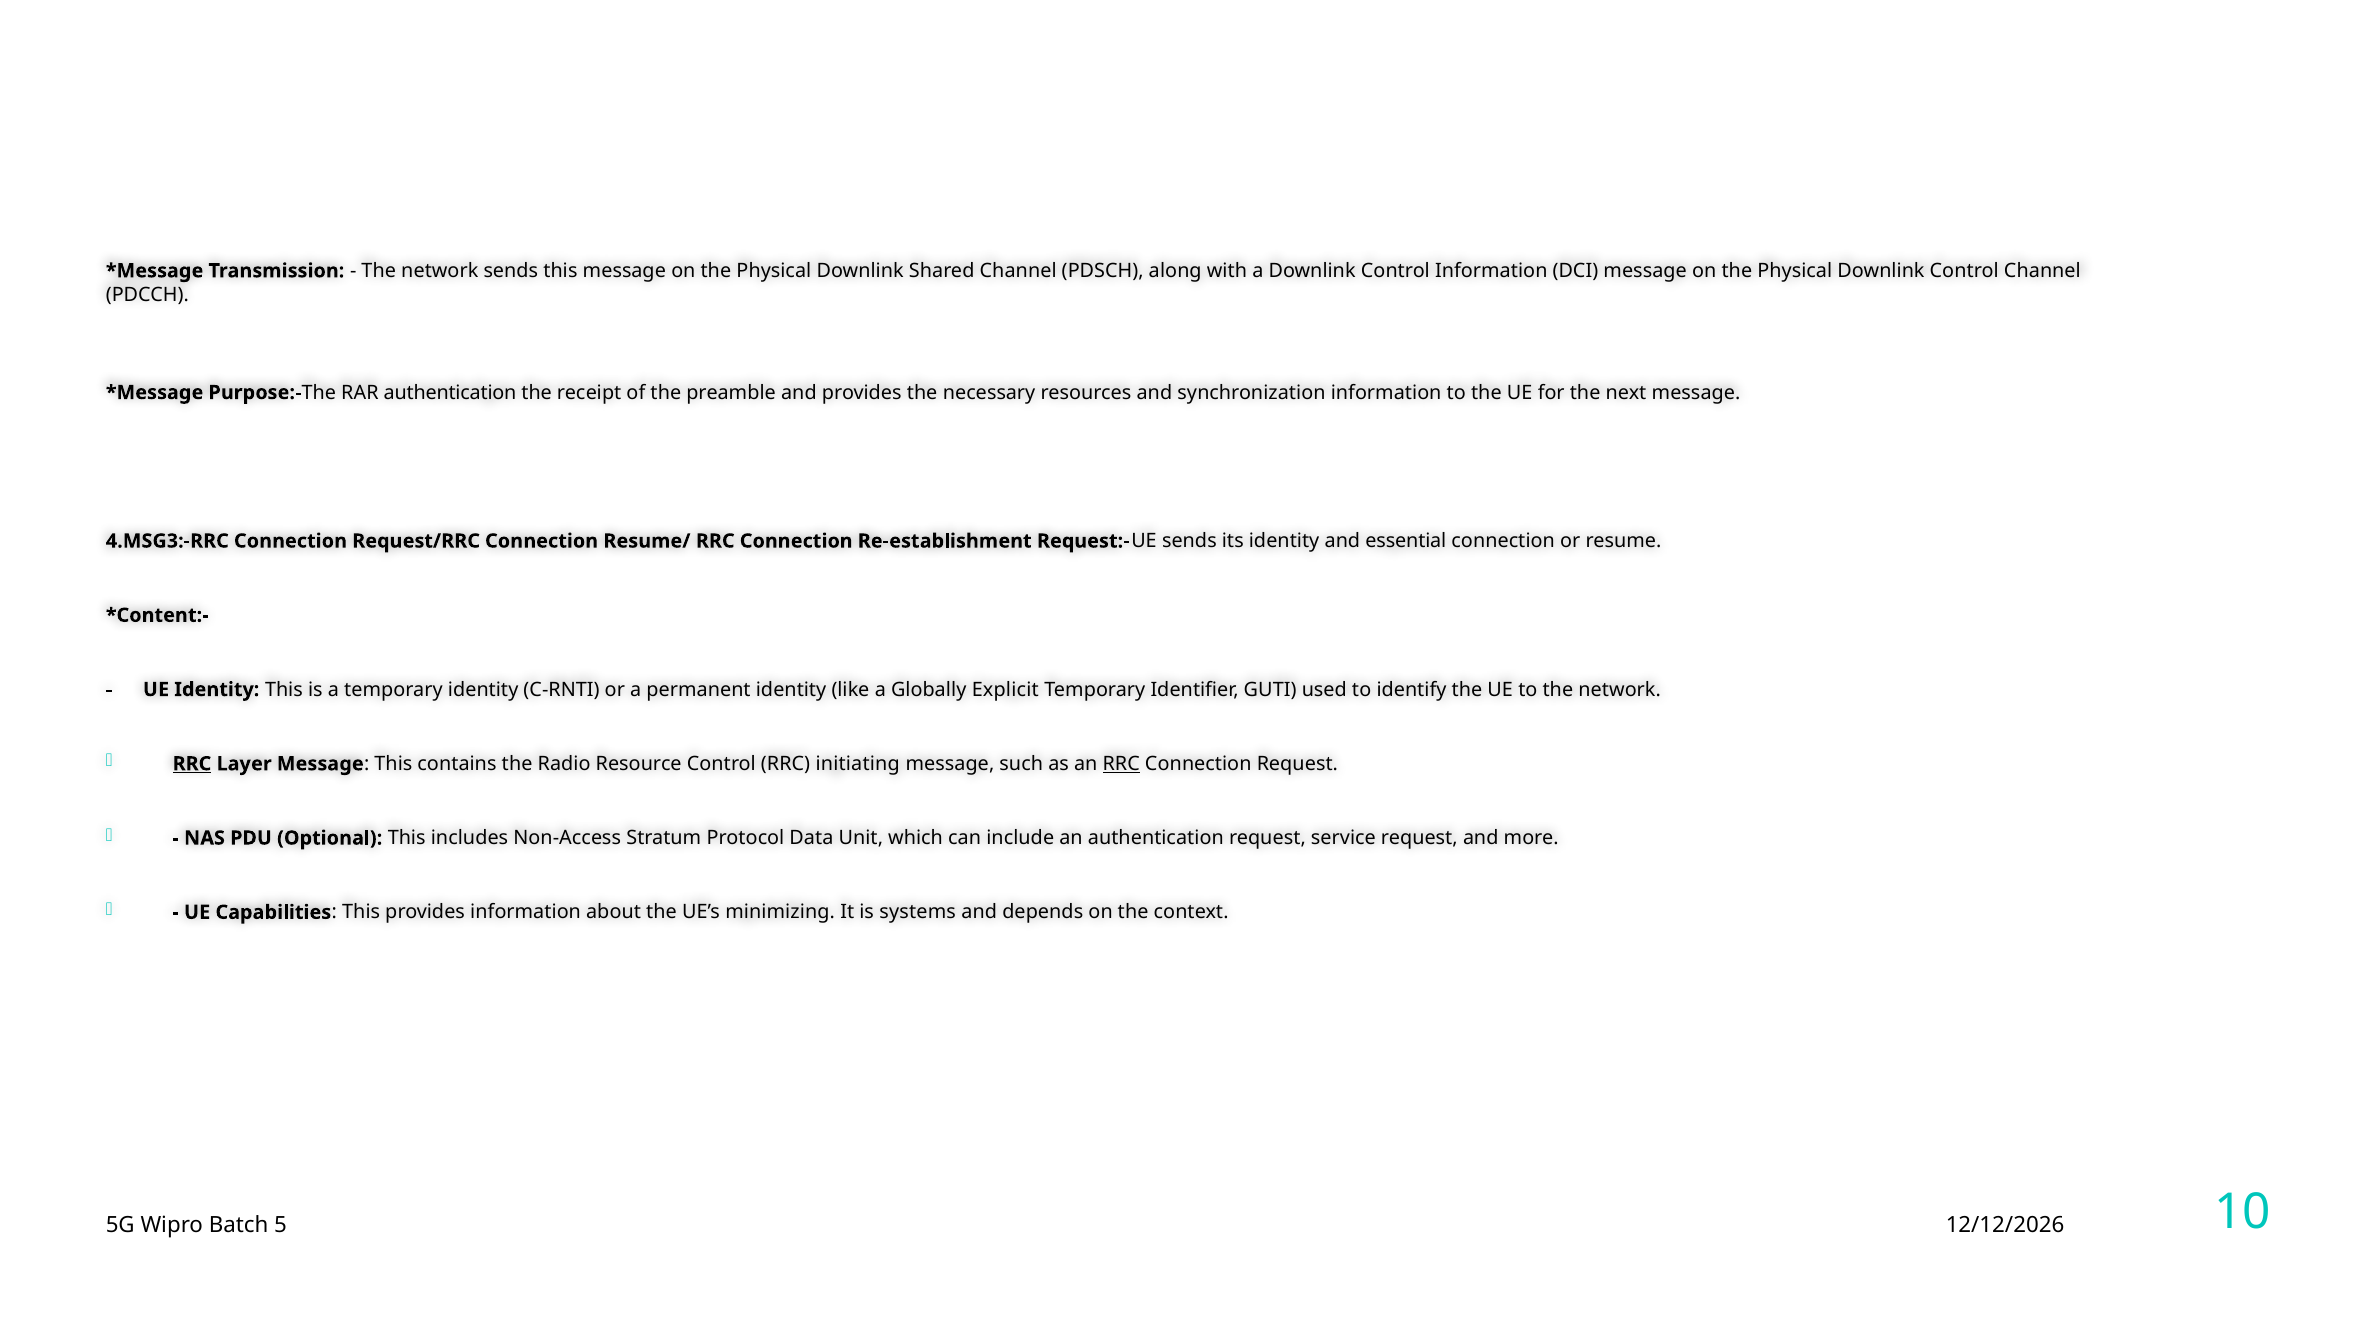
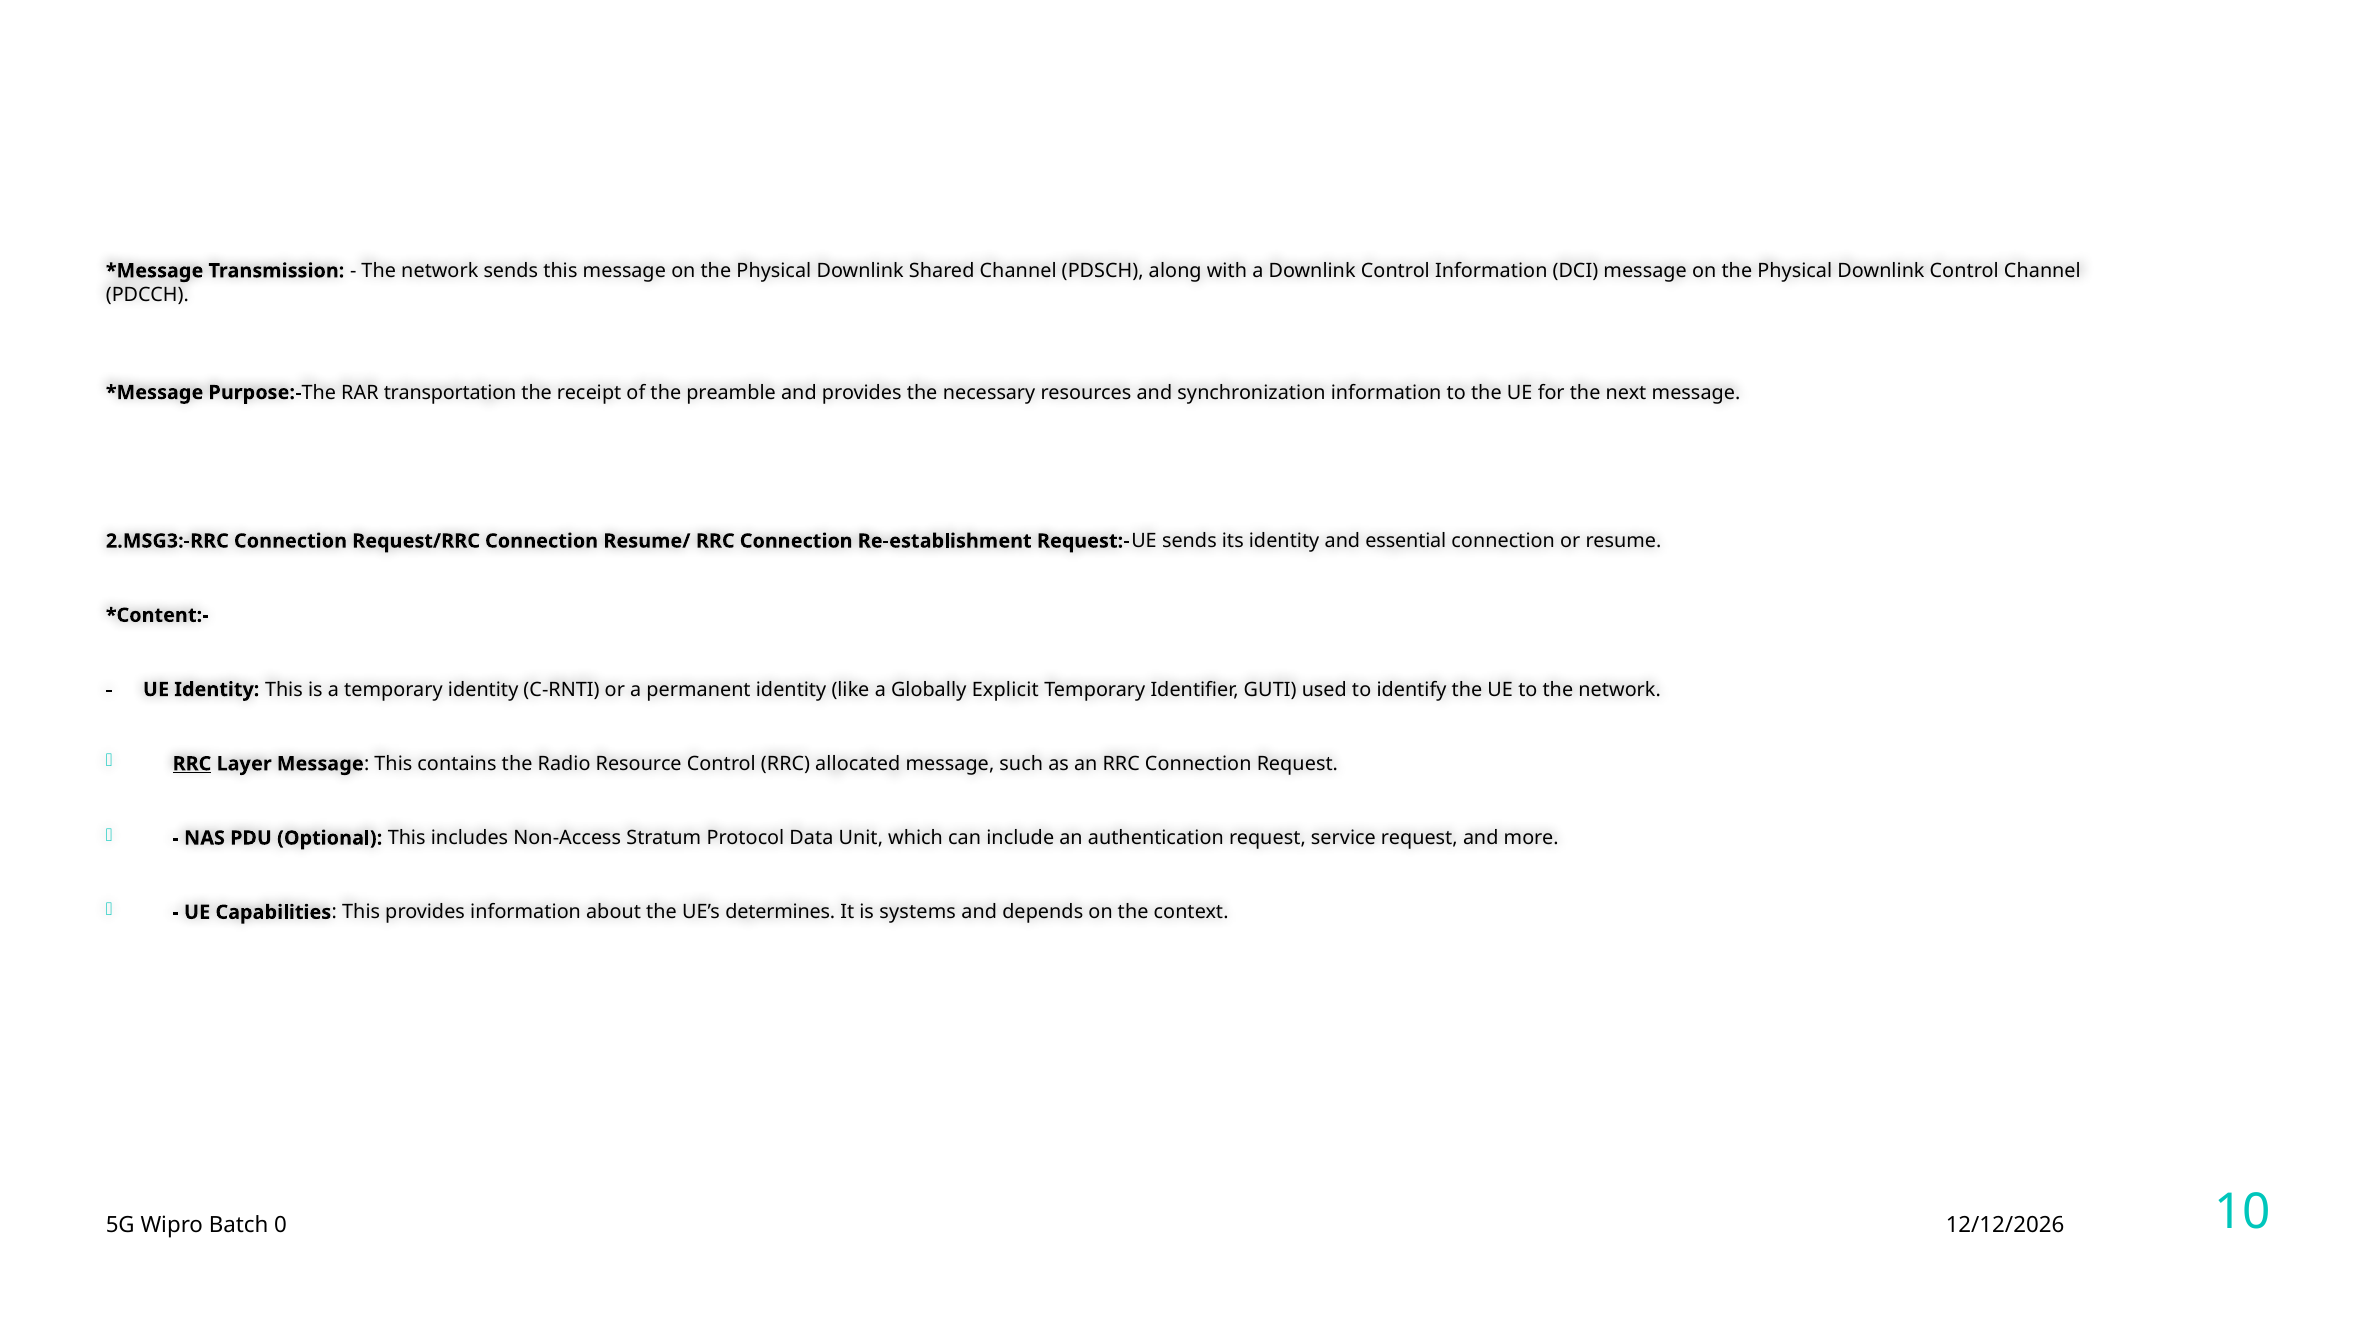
RAR authentication: authentication -> transportation (450, 393)
4.MSG3:-RRC: 4.MSG3:-RRC -> 2.MSG3:-RRC (167, 541)
initiating: initiating -> allocated (858, 764)
RRC underline: present -> none (1121, 764)
minimizing: minimizing -> determines (780, 912)
5: 5 -> 0 (281, 1225)
